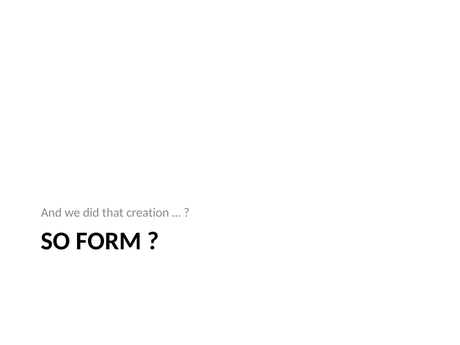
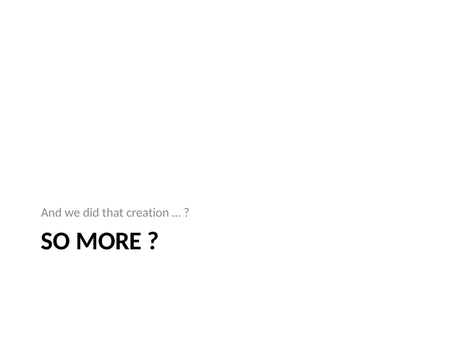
FORM: FORM -> MORE (109, 241)
